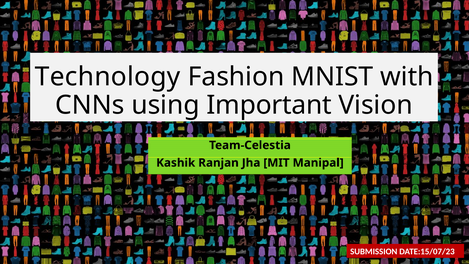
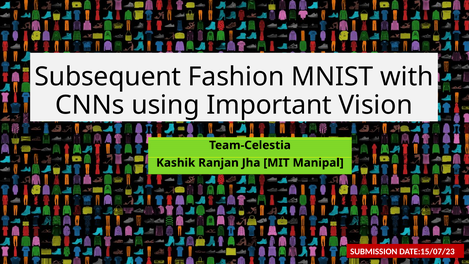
Technology: Technology -> Subsequent (108, 77)
